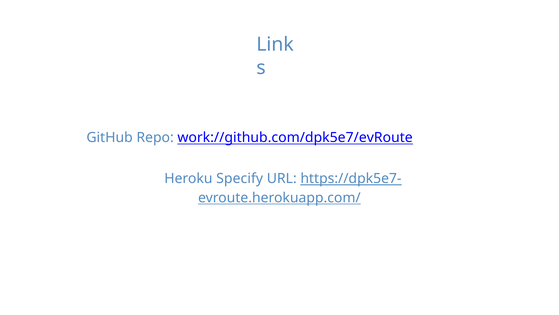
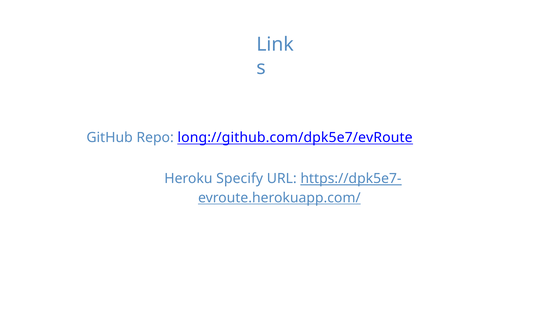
work://github.com/dpk5e7/evRoute: work://github.com/dpk5e7/evRoute -> long://github.com/dpk5e7/evRoute (295, 137)
